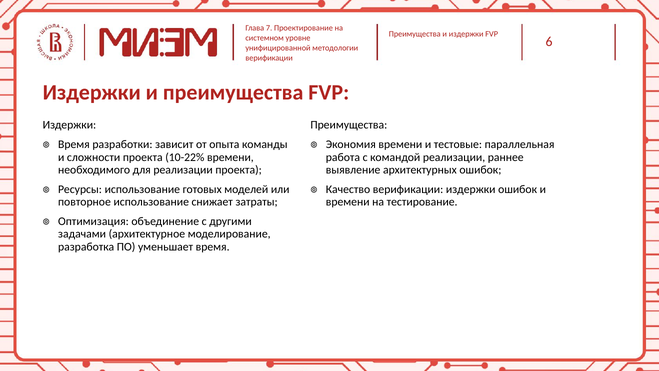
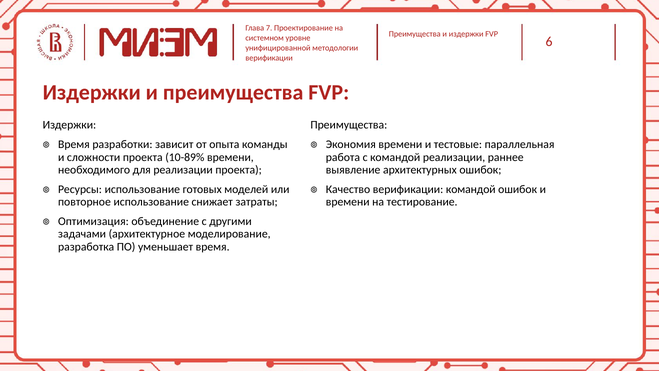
10-22%: 10-22% -> 10-89% (185, 157)
верификации издержки: издержки -> командой (471, 189)
